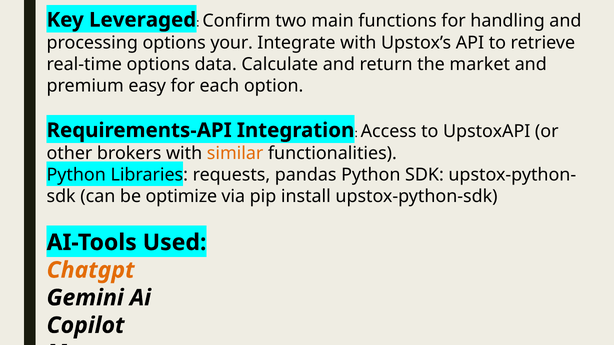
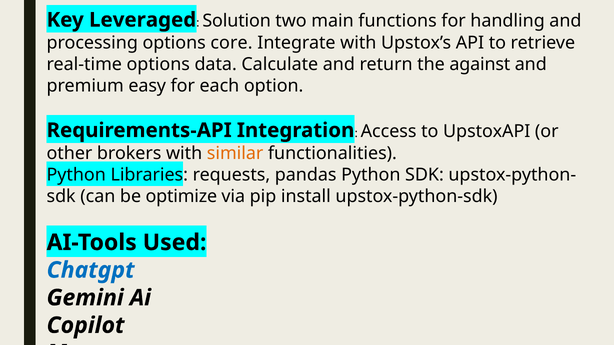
Confirm: Confirm -> Solution (237, 21)
your: your -> core (231, 43)
market: market -> against (480, 64)
Chatgpt colour: orange -> blue (91, 270)
